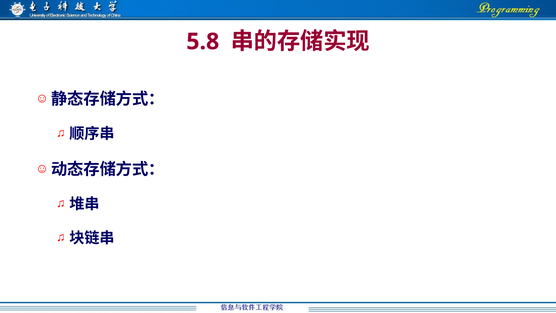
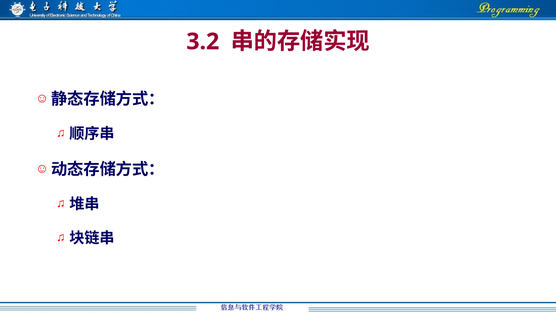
5.8: 5.8 -> 3.2 (203, 42)
